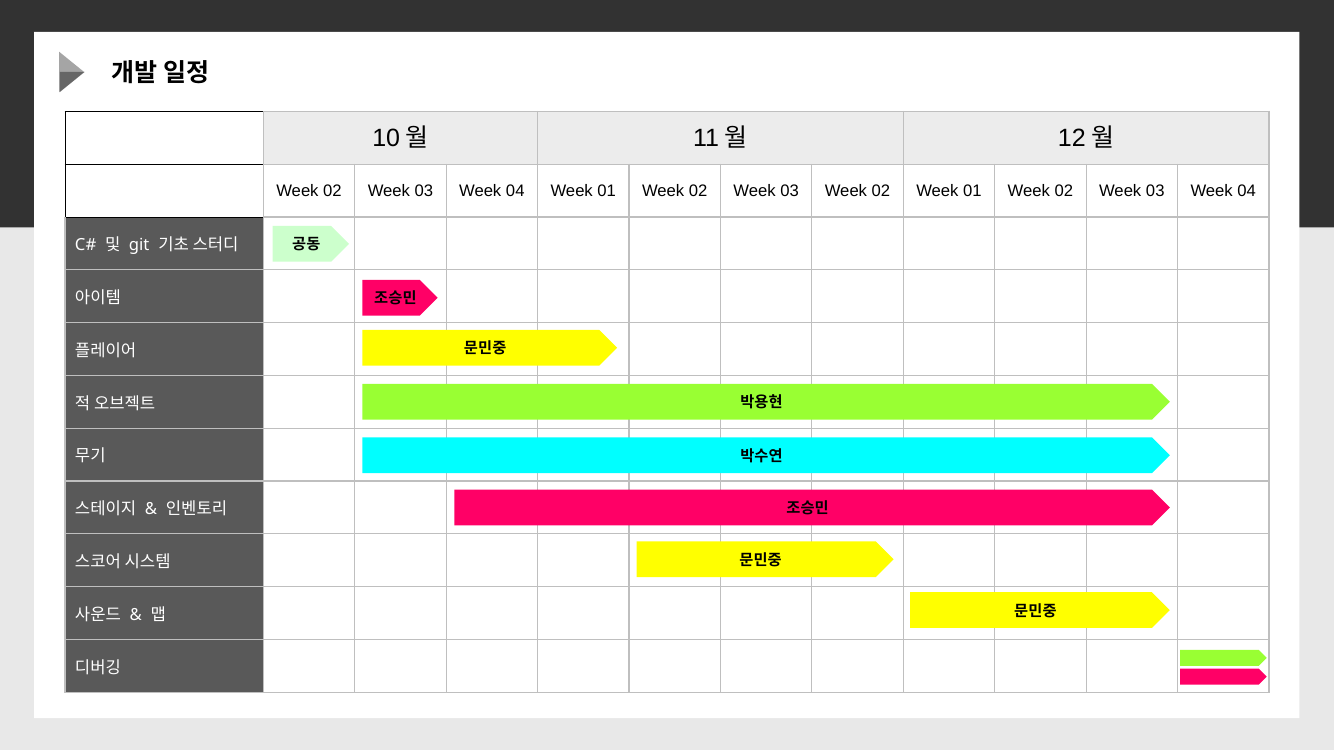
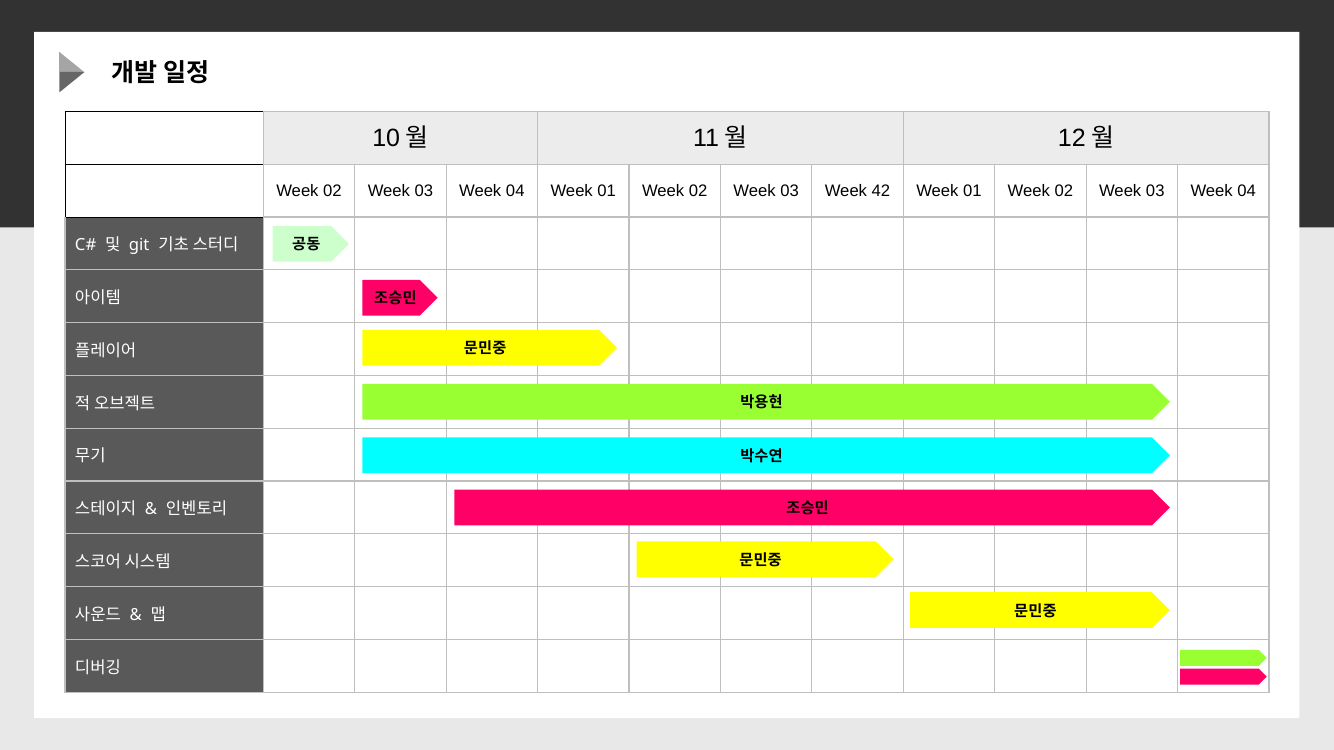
03 Week 02: 02 -> 42 (881, 191)
